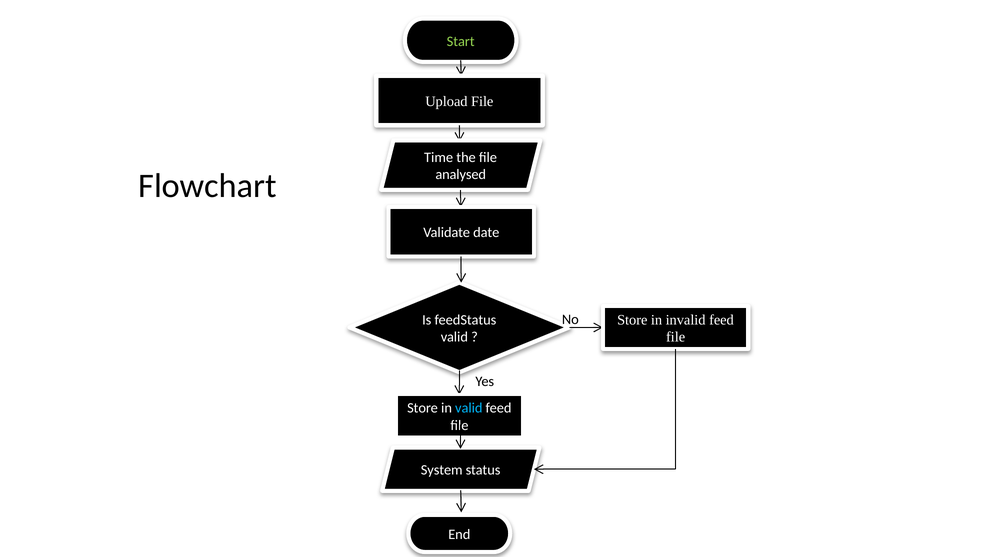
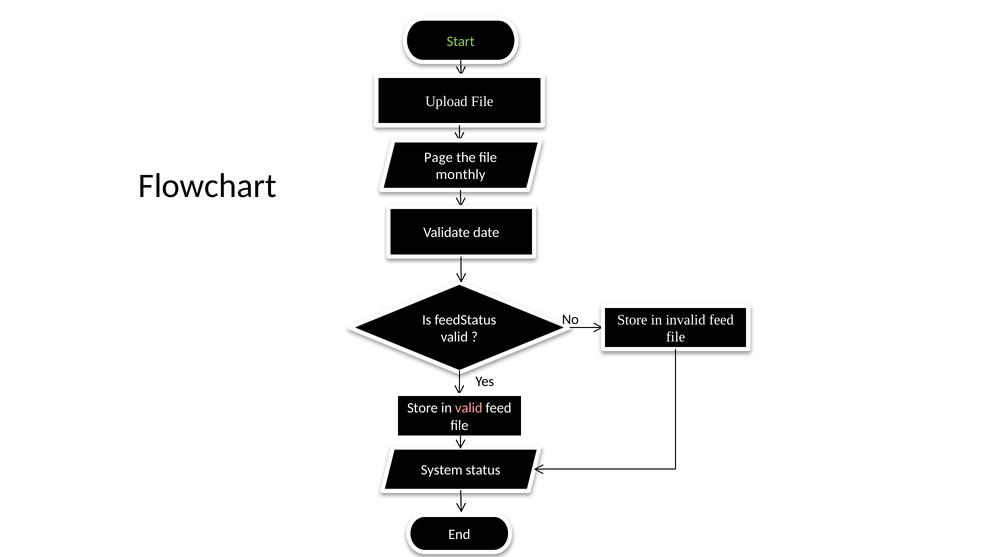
Time: Time -> Page (438, 158)
analysed: analysed -> monthly (461, 175)
valid colour: light blue -> pink (469, 408)
